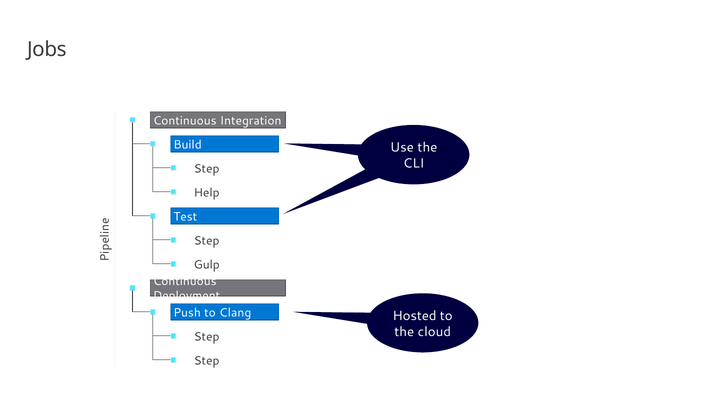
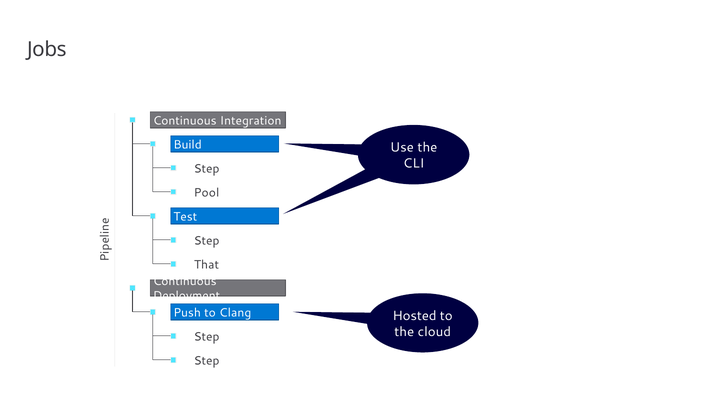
Help: Help -> Pool (207, 193)
Gulp: Gulp -> That (207, 265)
